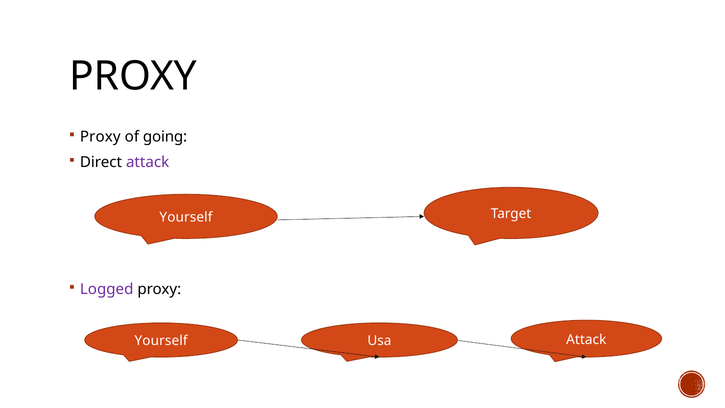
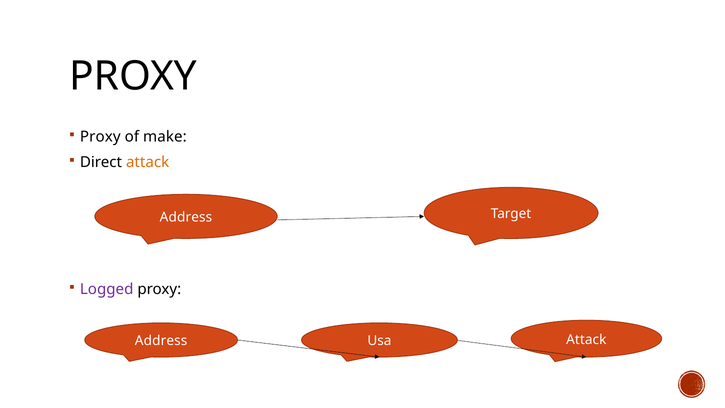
going: going -> make (165, 137)
attack colour: purple -> orange (148, 162)
Yourself: Yourself -> Address (186, 217)
Yourself: Yourself -> Address (161, 341)
